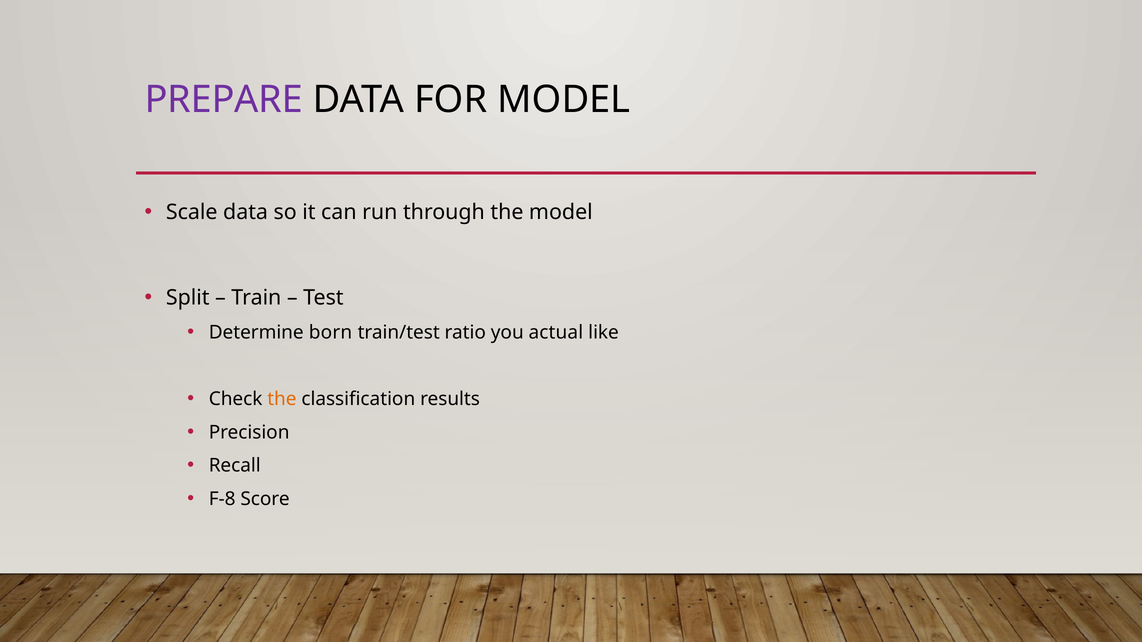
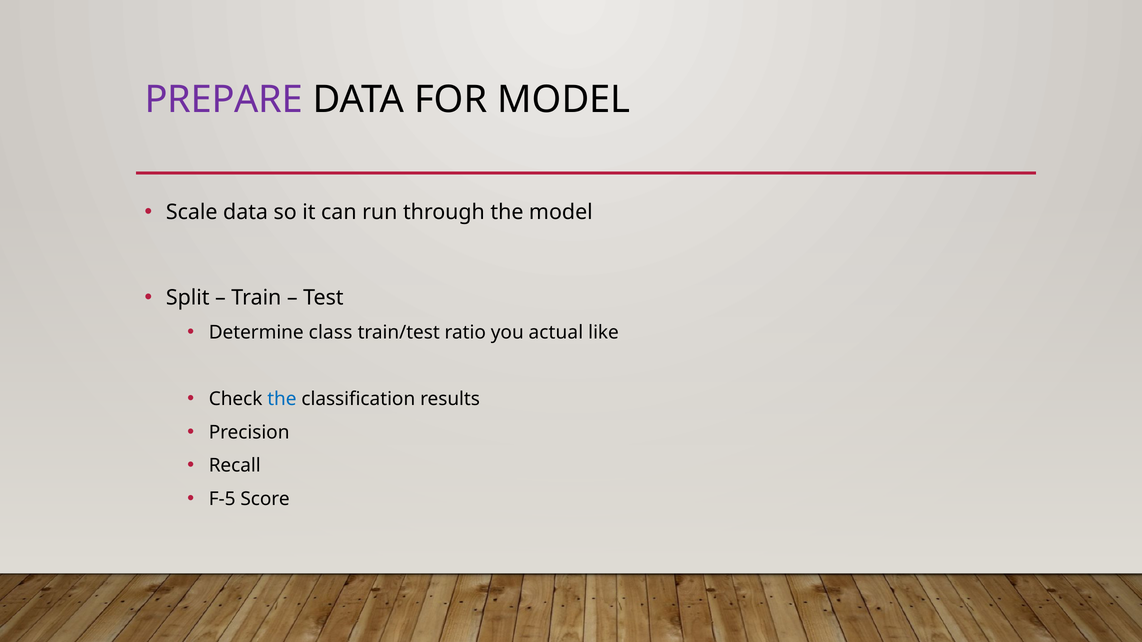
born: born -> class (331, 333)
the colour: orange -> blue (282, 399)
F-8: F-8 -> F-5 (222, 499)
